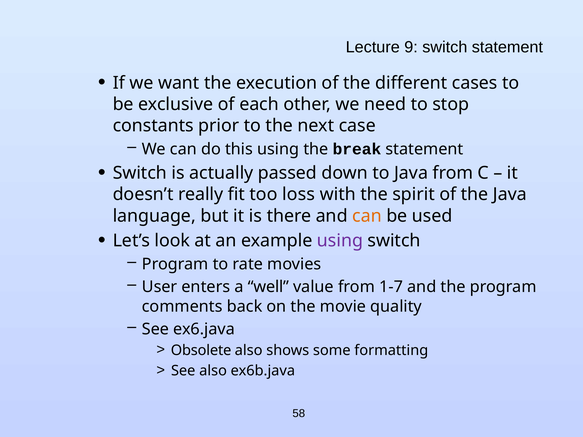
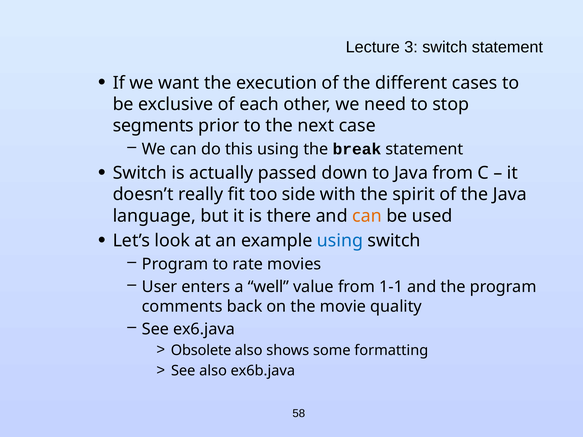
9: 9 -> 3 (411, 47)
constants: constants -> segments (153, 126)
loss: loss -> side (299, 195)
using colour: purple -> blue (340, 241)
1-7: 1-7 -> 1-1 (391, 287)
